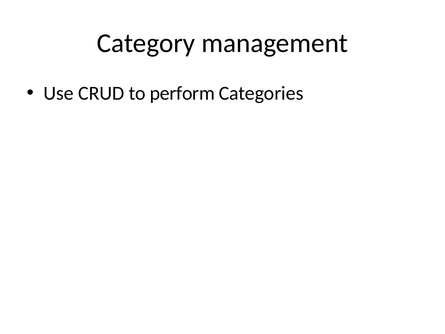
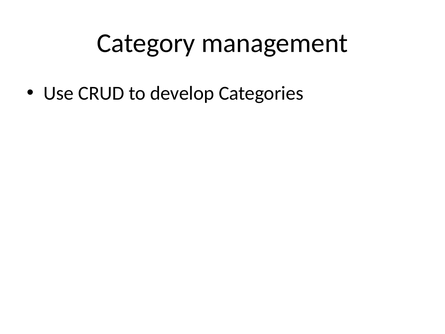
perform: perform -> develop (182, 93)
